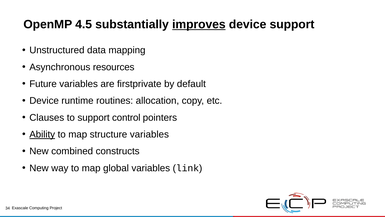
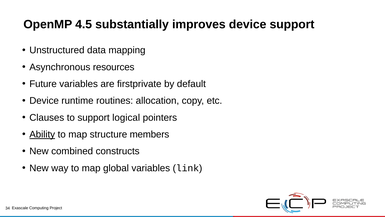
improves underline: present -> none (199, 24)
control: control -> logical (126, 117)
structure variables: variables -> members (149, 134)
